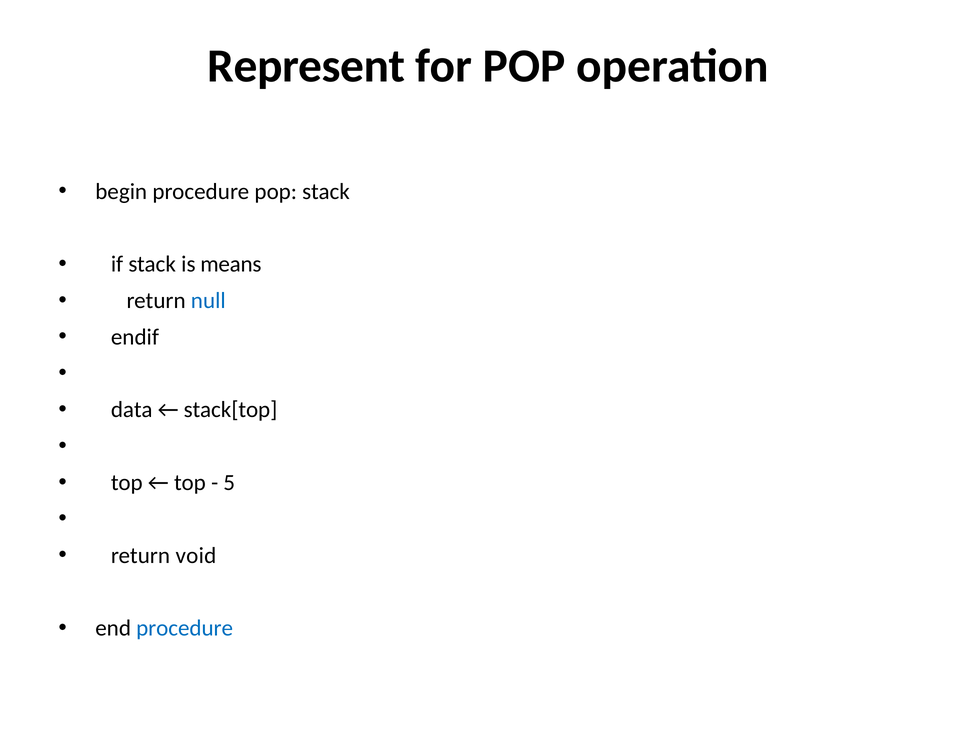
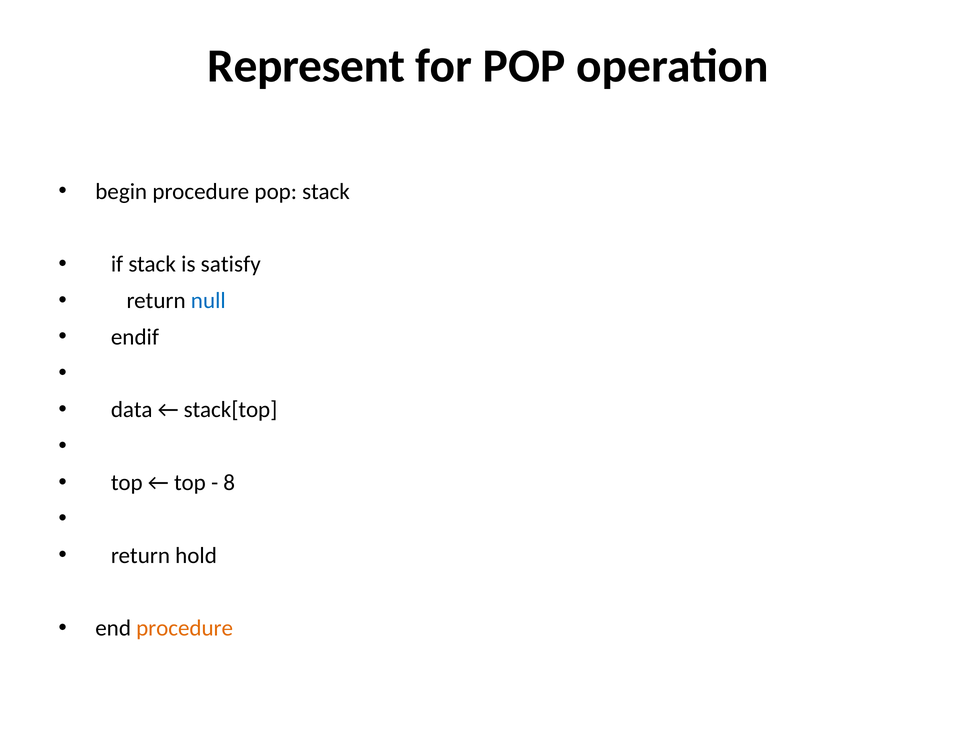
means: means -> satisfy (231, 264)
5: 5 -> 8 (229, 482)
void: void -> hold (196, 555)
procedure colour: blue -> orange (185, 628)
